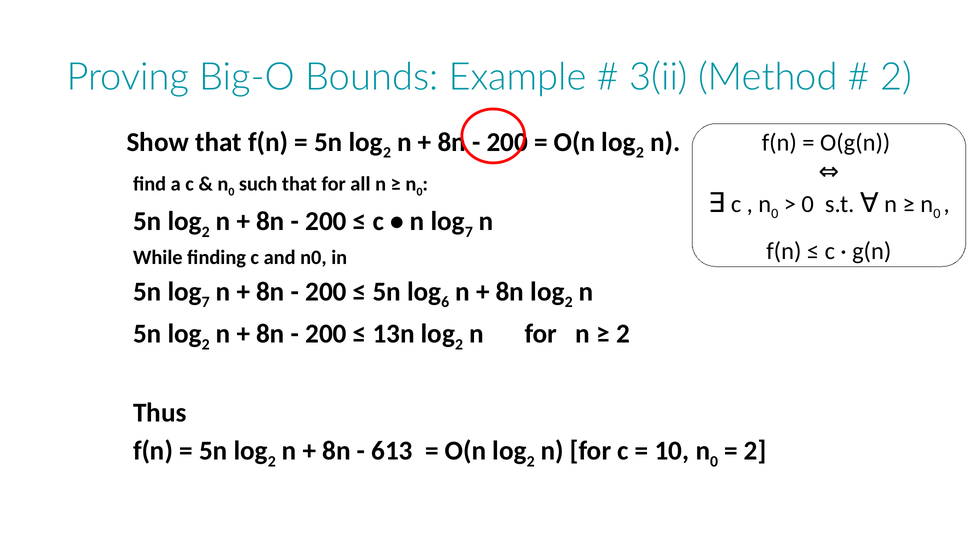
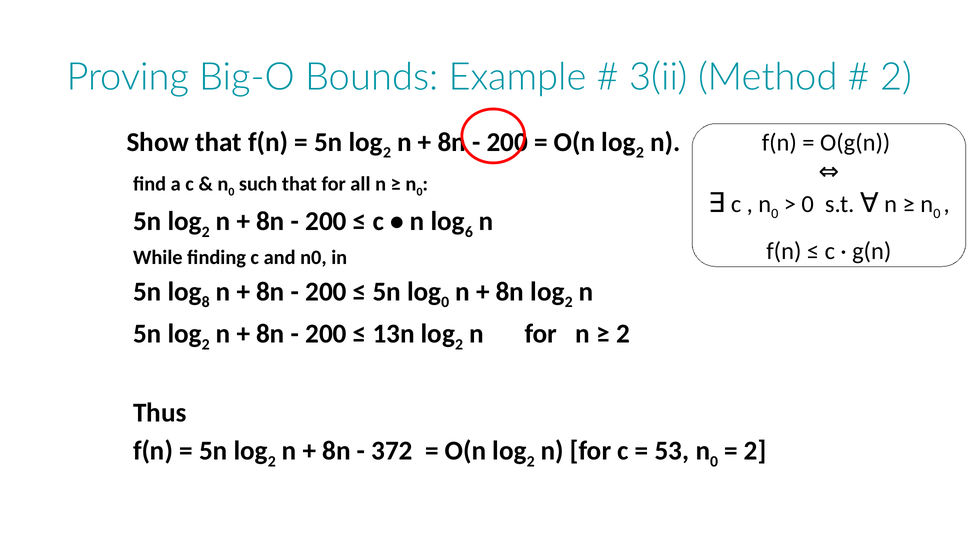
7: 7 -> 6 (469, 232)
7: 7 -> 8 (206, 302)
6: 6 -> 0 (445, 302)
613: 613 -> 372 (392, 450)
10: 10 -> 53 (672, 450)
